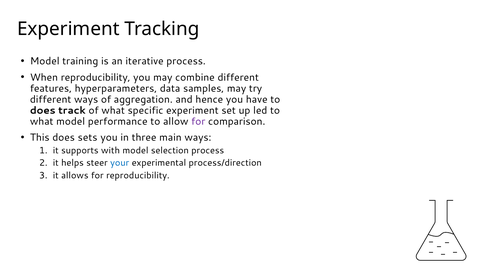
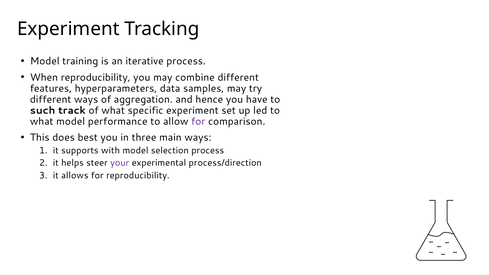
does: does -> such (43, 110)
sets: sets -> best (88, 138)
your colour: blue -> purple (120, 163)
